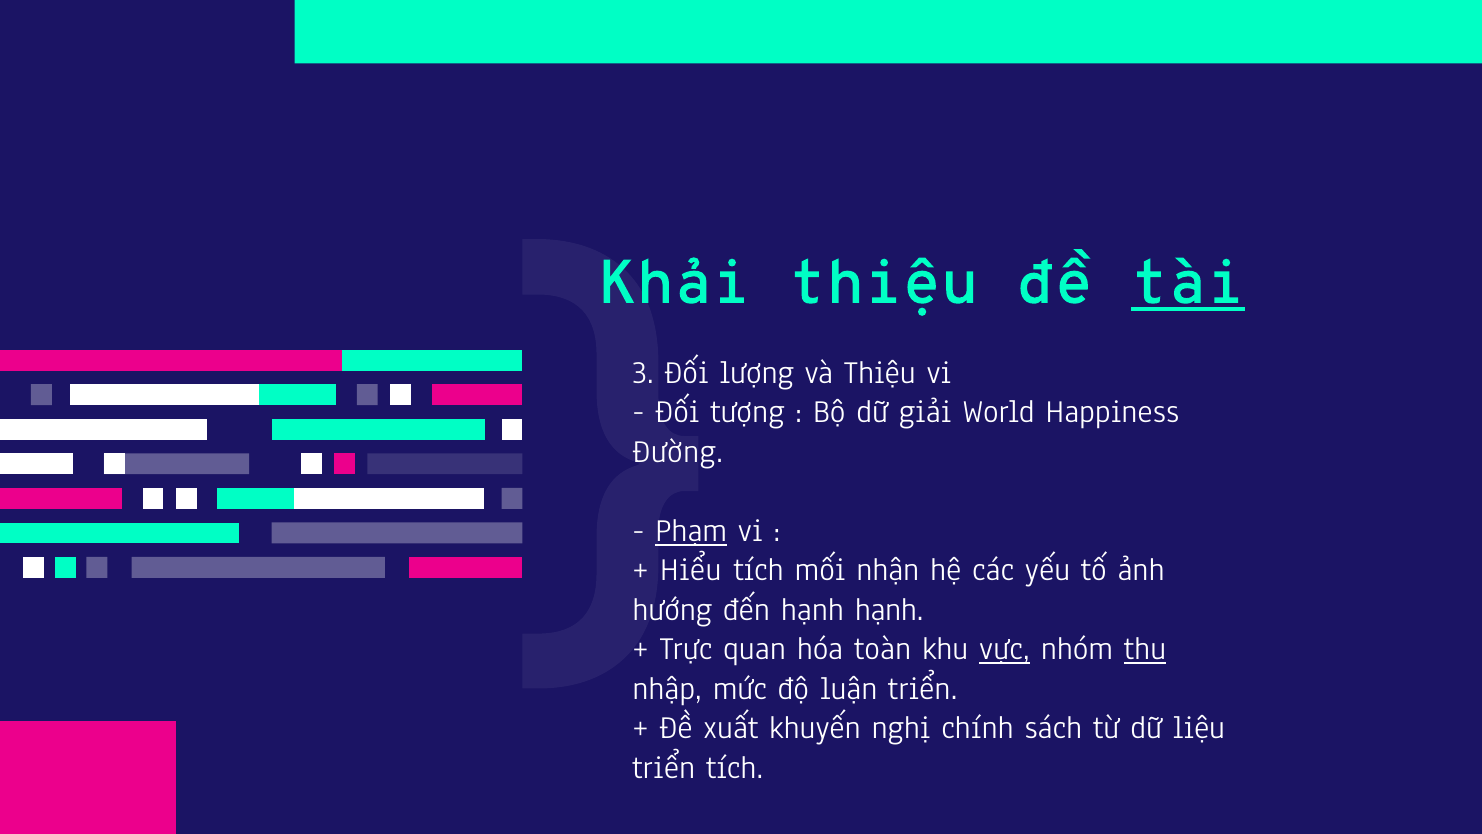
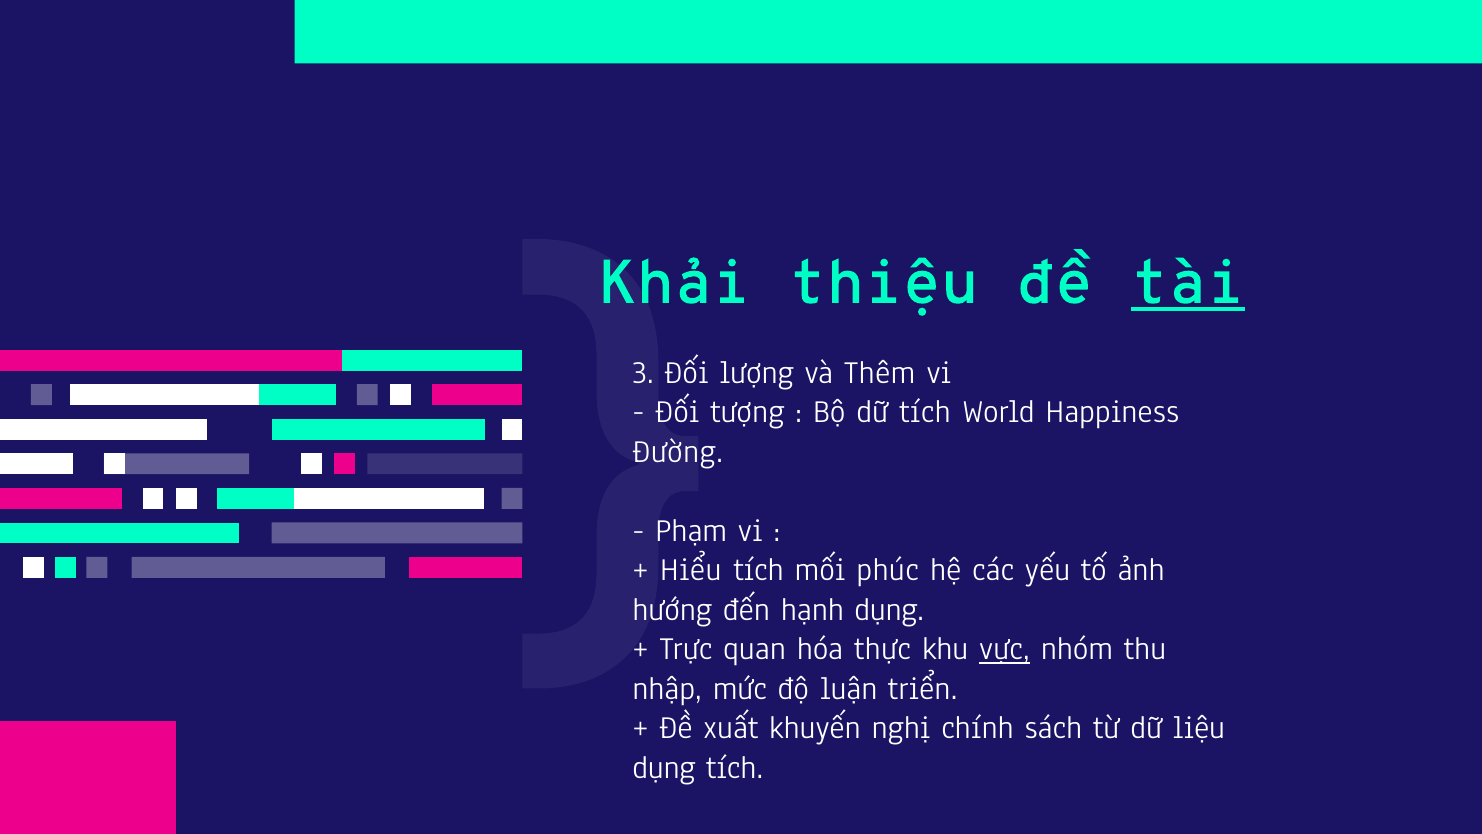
và Thiệu: Thiệu -> Thêm (880, 372)
dữ giải: giải -> tích (925, 412)
Phạm underline: present -> none (691, 530)
nhận: nhận -> phúc (888, 570)
hạnh hạnh: hạnh -> dụng (889, 609)
toàn: toàn -> thực (882, 649)
thu underline: present -> none (1145, 649)
triển: triển -> dụng (664, 767)
